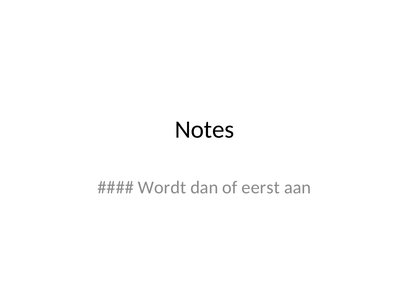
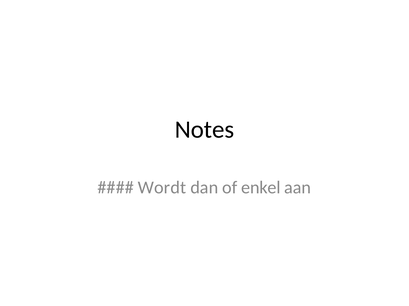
eerst: eerst -> enkel (261, 188)
